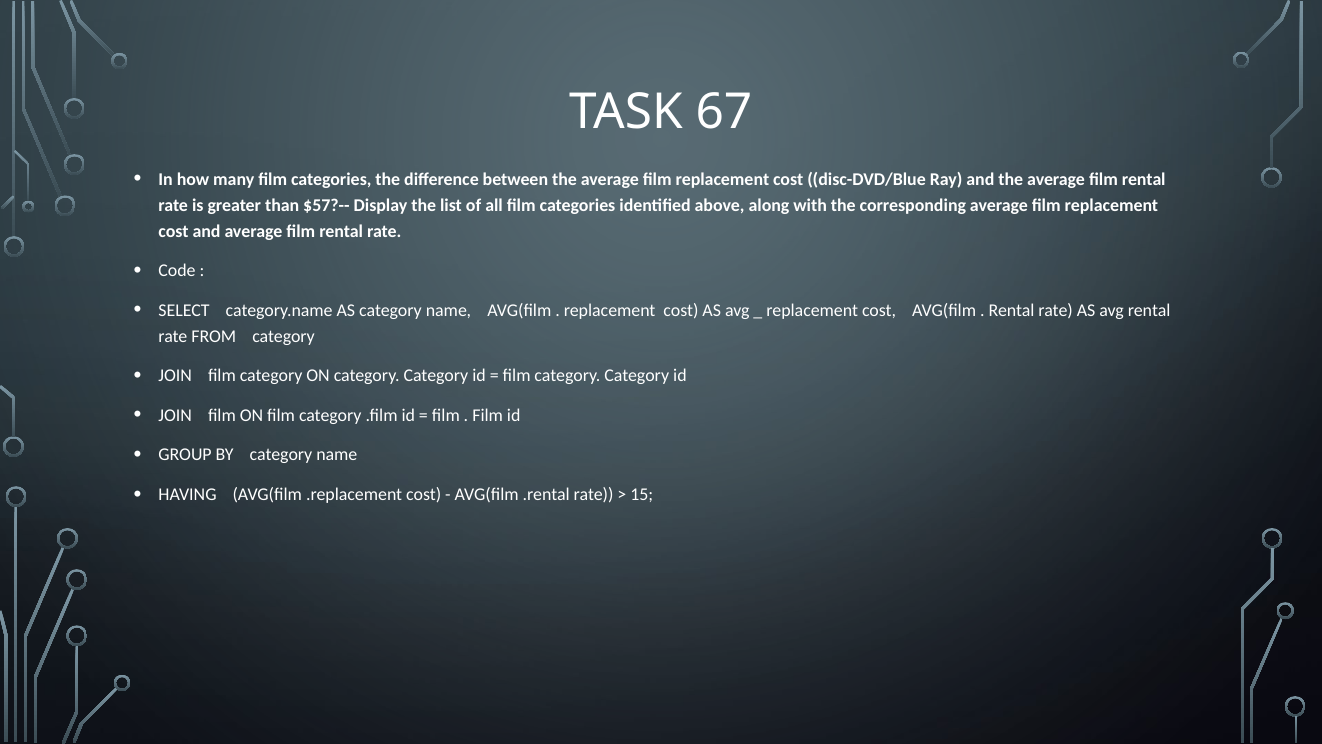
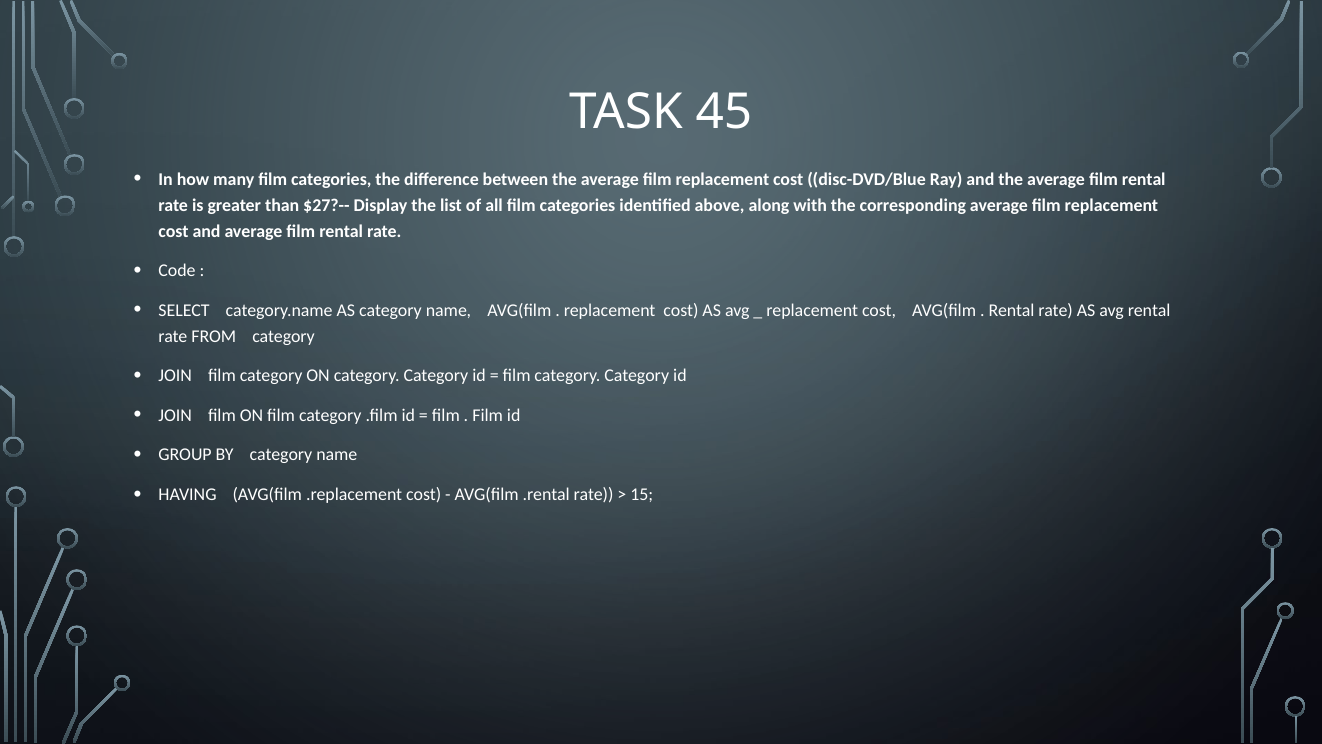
67: 67 -> 45 (724, 112)
$57?--: $57?-- -> $27?-- (326, 205)
